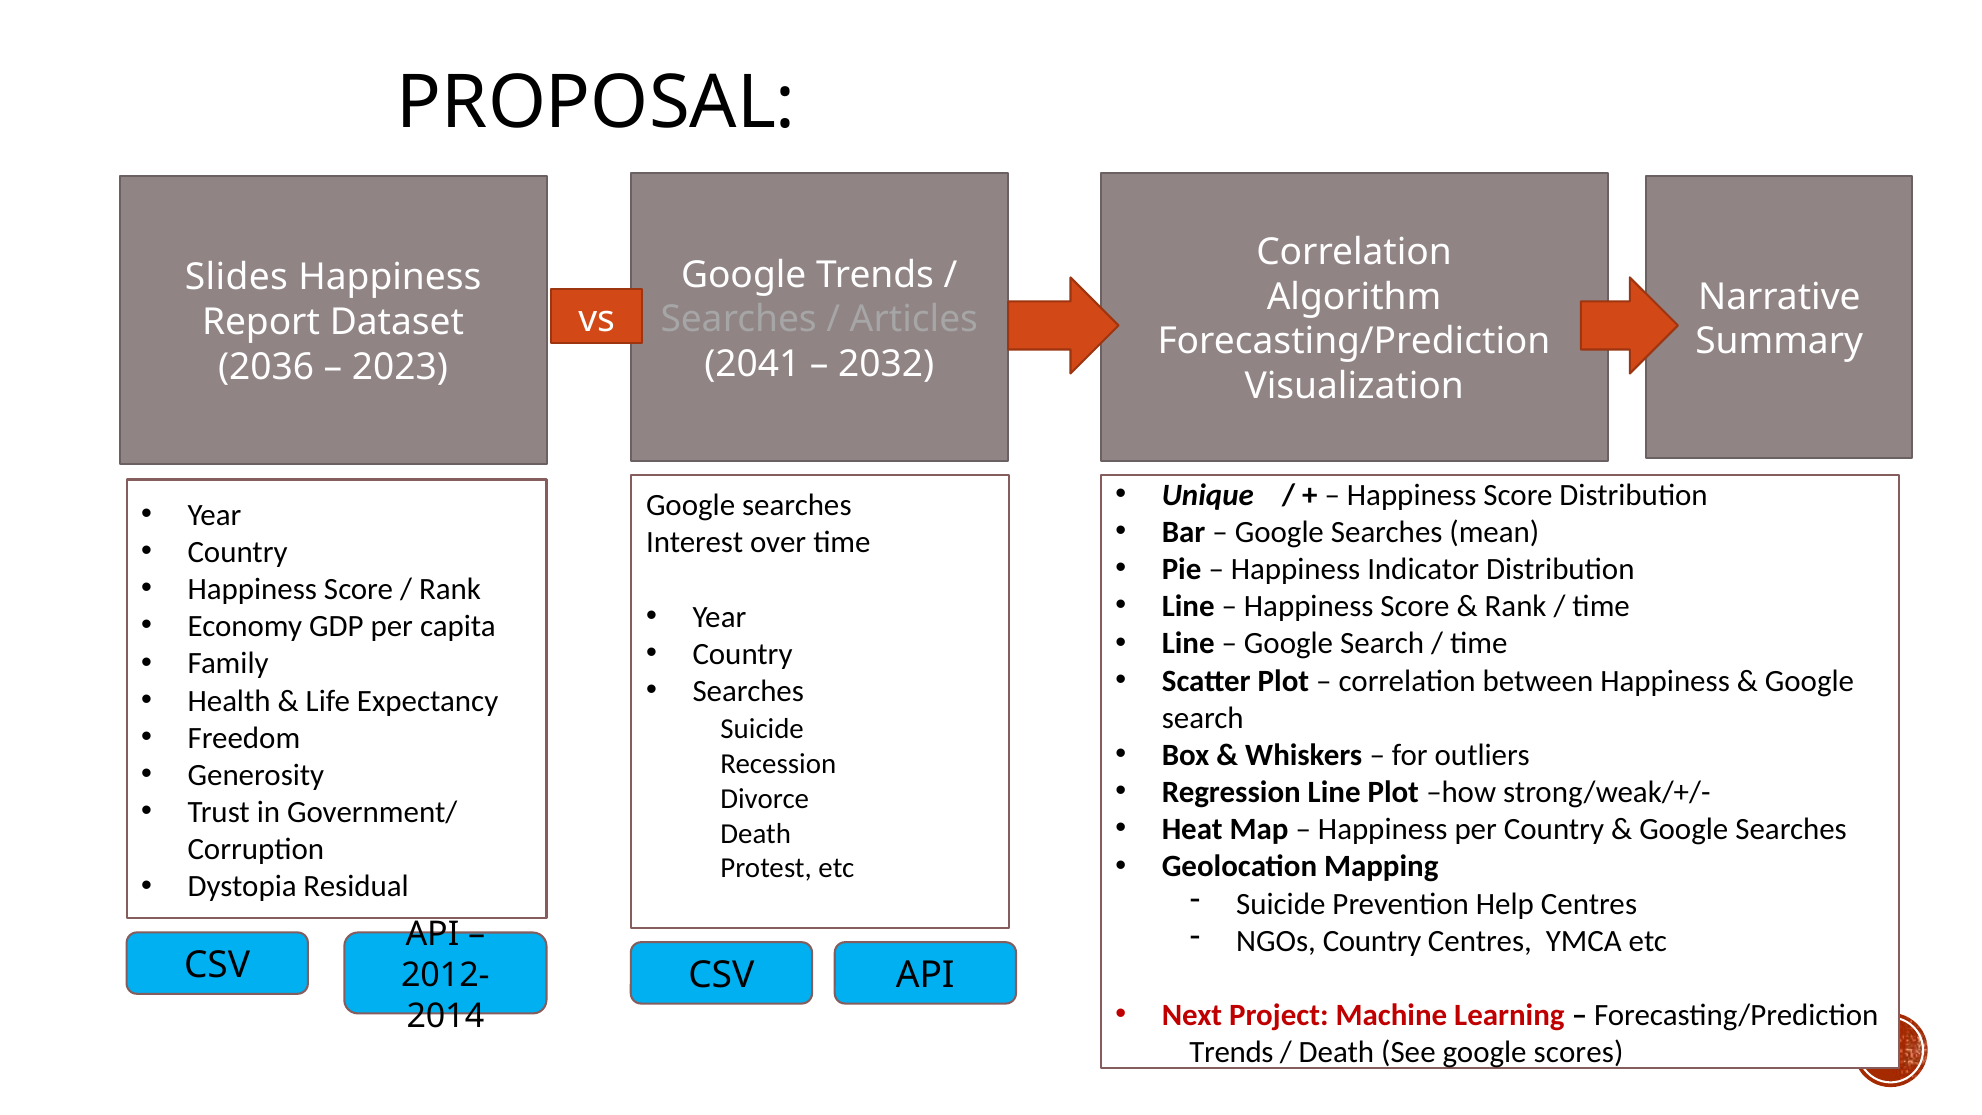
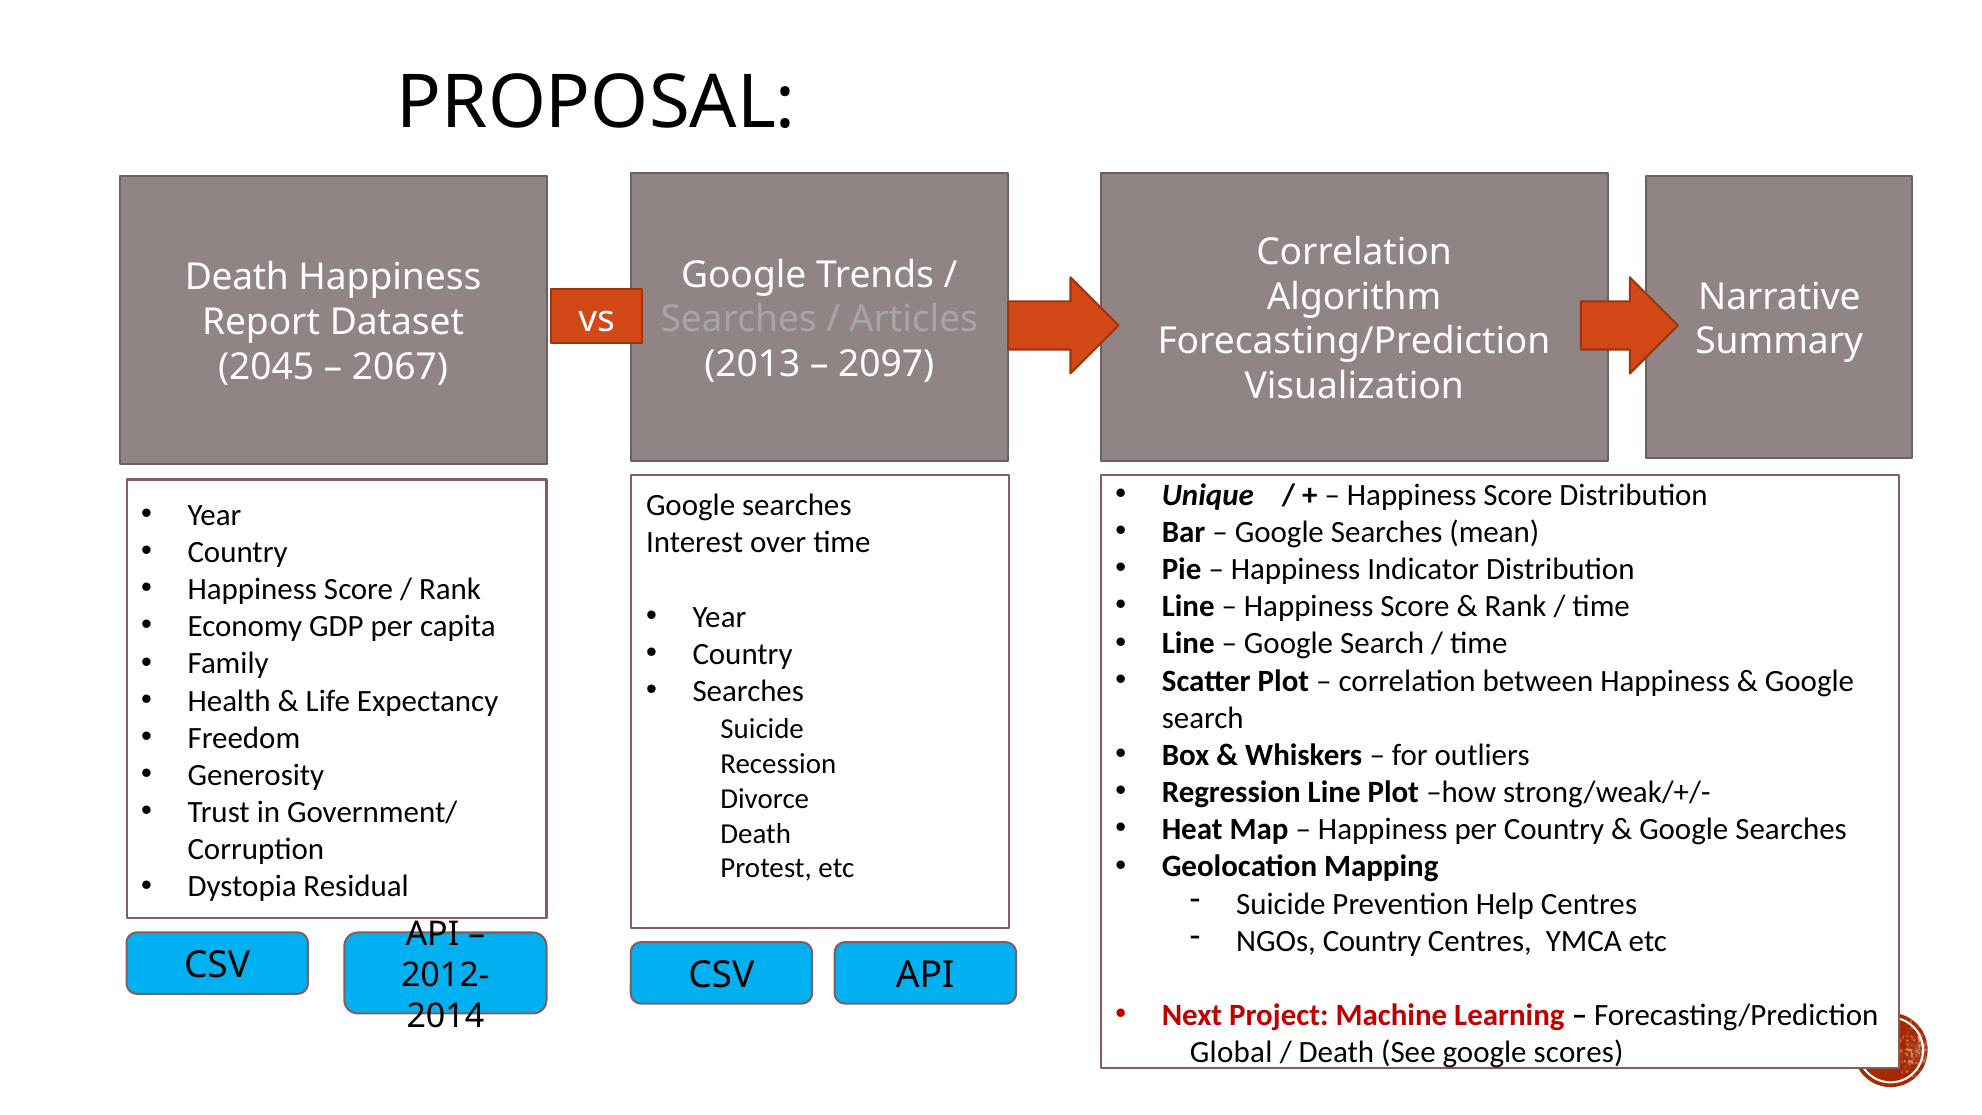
Slides: Slides -> Death (237, 278)
2041: 2041 -> 2013 (752, 364)
2032: 2032 -> 2097 (886, 364)
2036: 2036 -> 2045 (266, 367)
2023: 2023 -> 2067 (400, 367)
Trends: Trends -> Global (1231, 1052)
